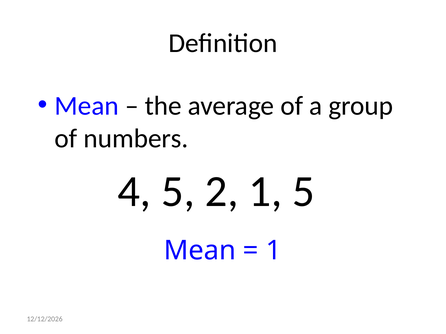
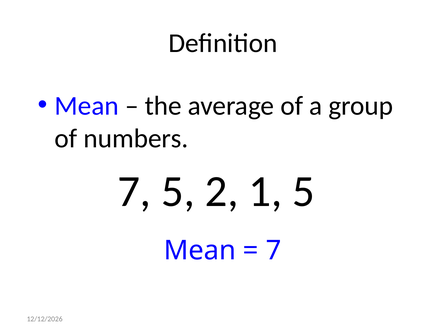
4: 4 -> 7 (134, 192)
1: 1 -> 7 (273, 251)
